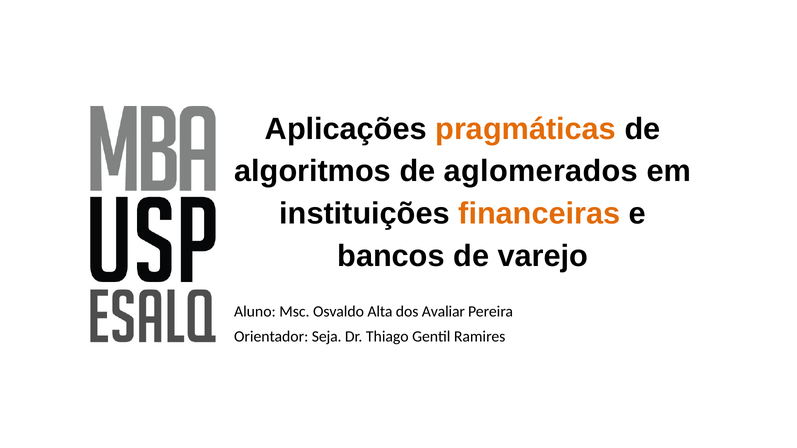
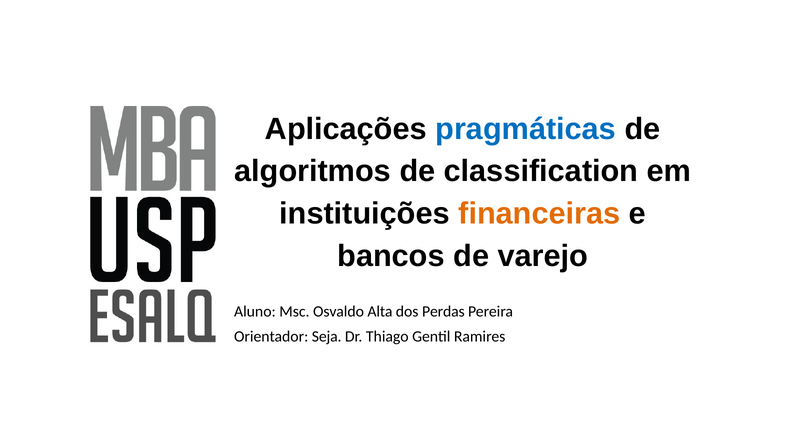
pragmáticas colour: orange -> blue (526, 129)
aglomerados: aglomerados -> classification (541, 171)
Avaliar: Avaliar -> Perdas (443, 312)
